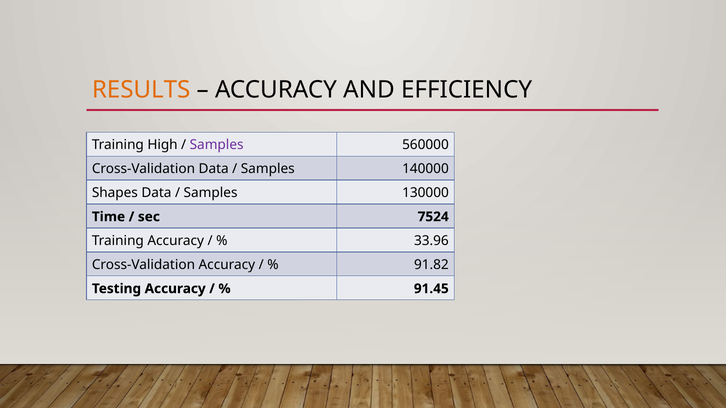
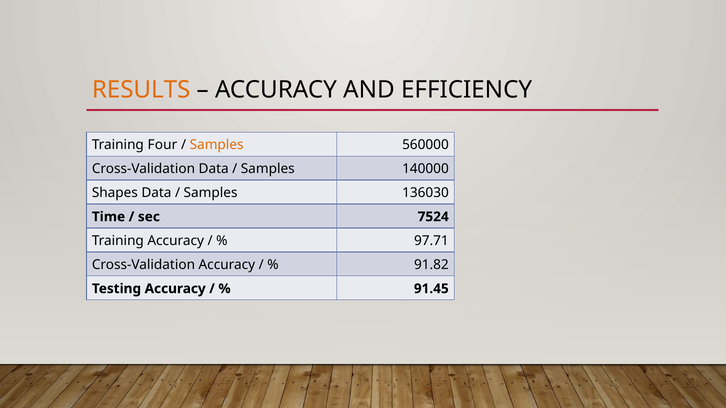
High: High -> Four (162, 145)
Samples colour: purple -> orange (217, 145)
130000: 130000 -> 136030 (425, 193)
33.96: 33.96 -> 97.71 (431, 241)
